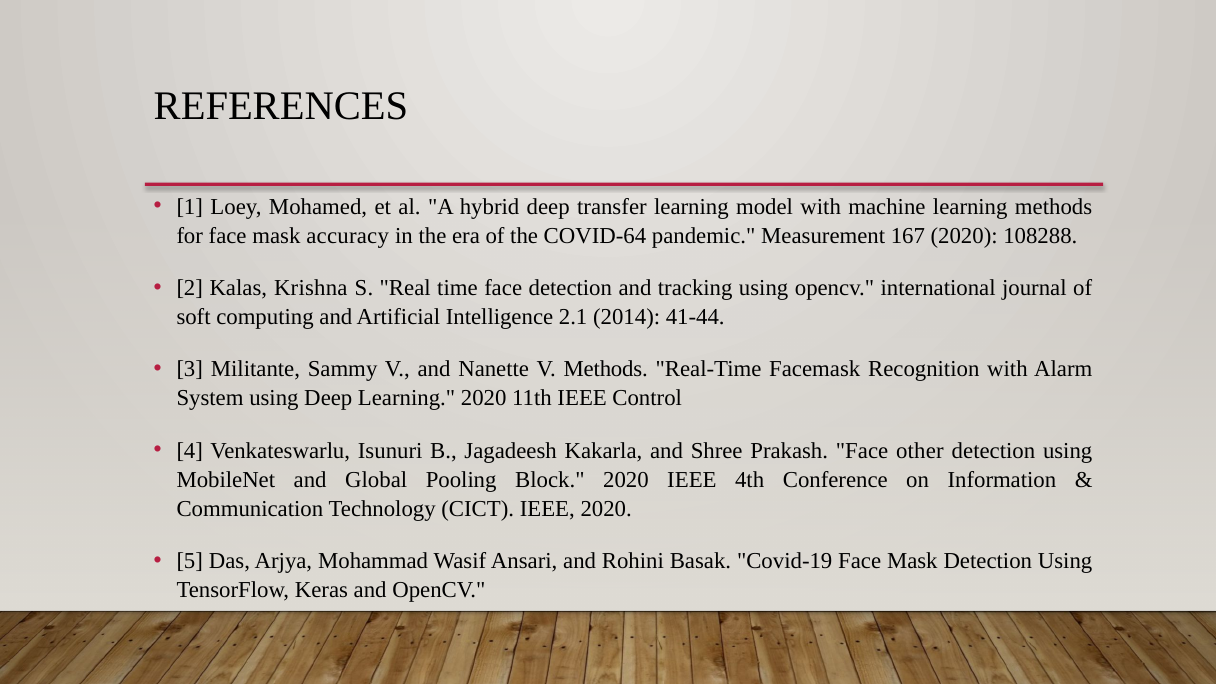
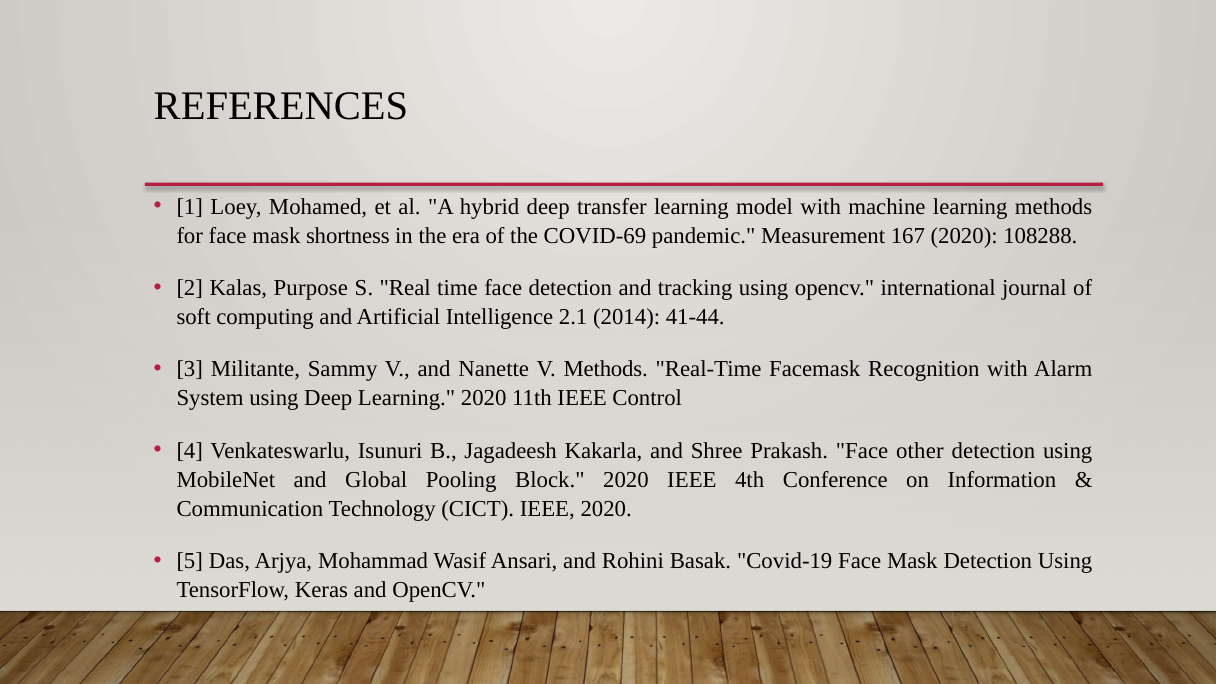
accuracy: accuracy -> shortness (348, 236)
COVID-64: COVID-64 -> COVID-69 (595, 236)
Krishna: Krishna -> Purpose (311, 288)
